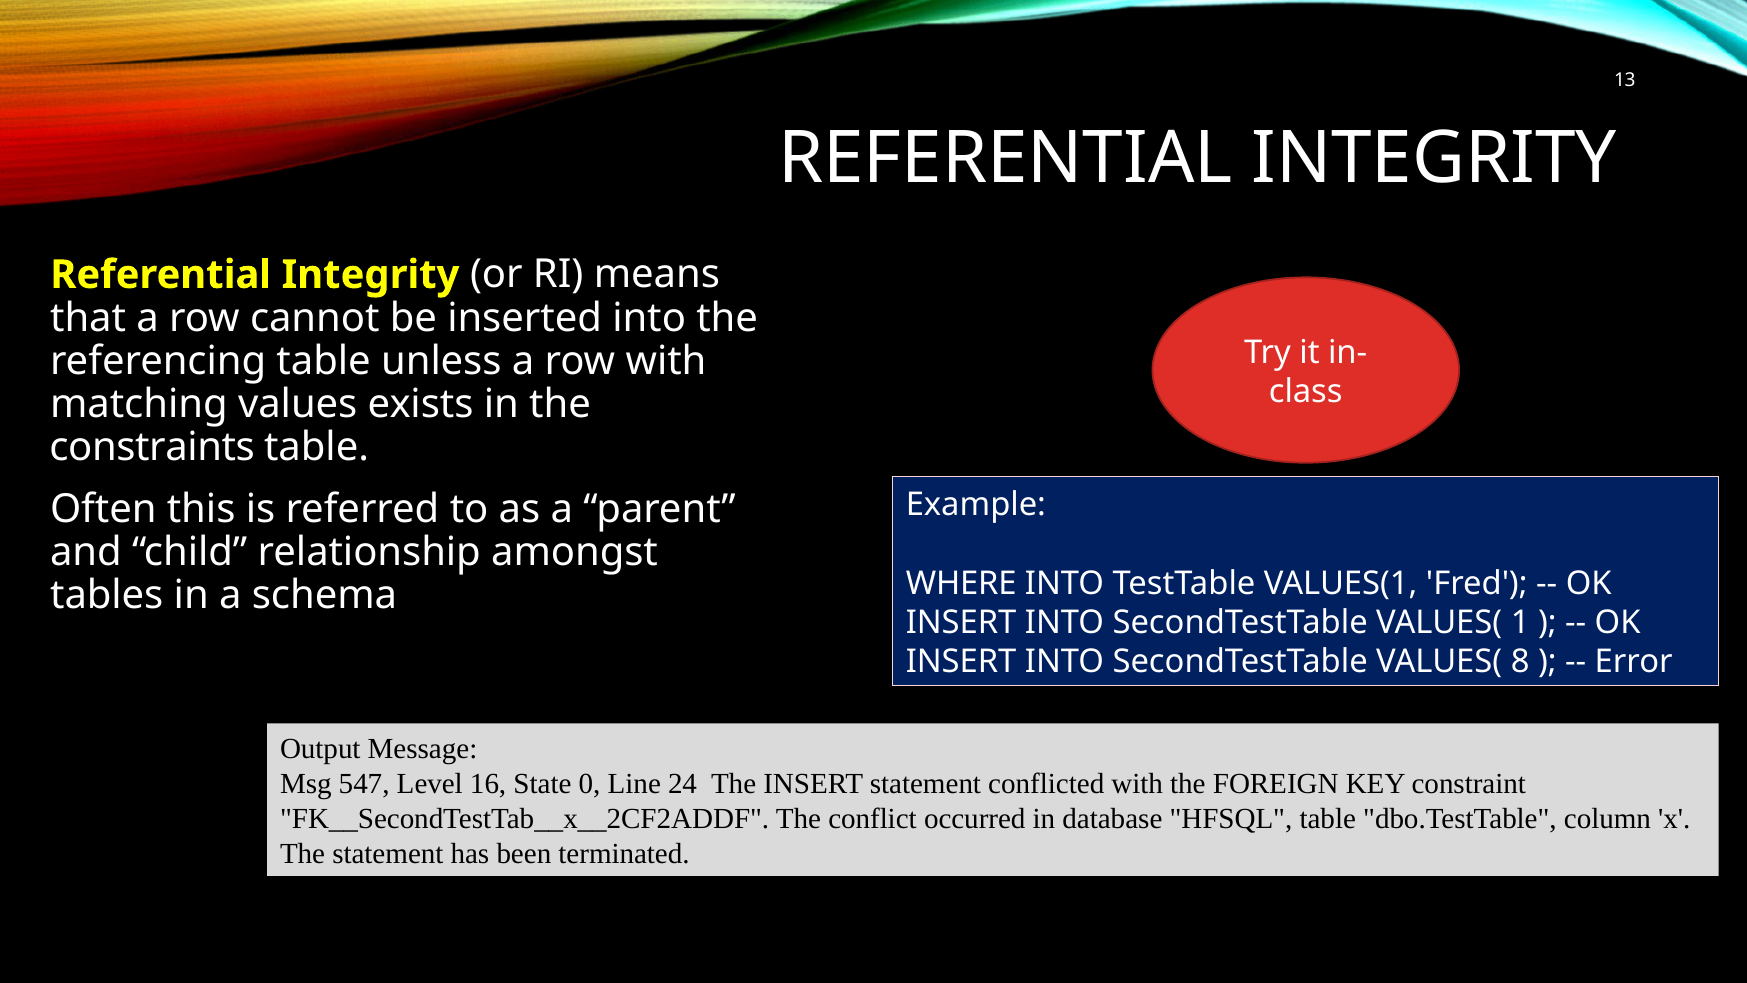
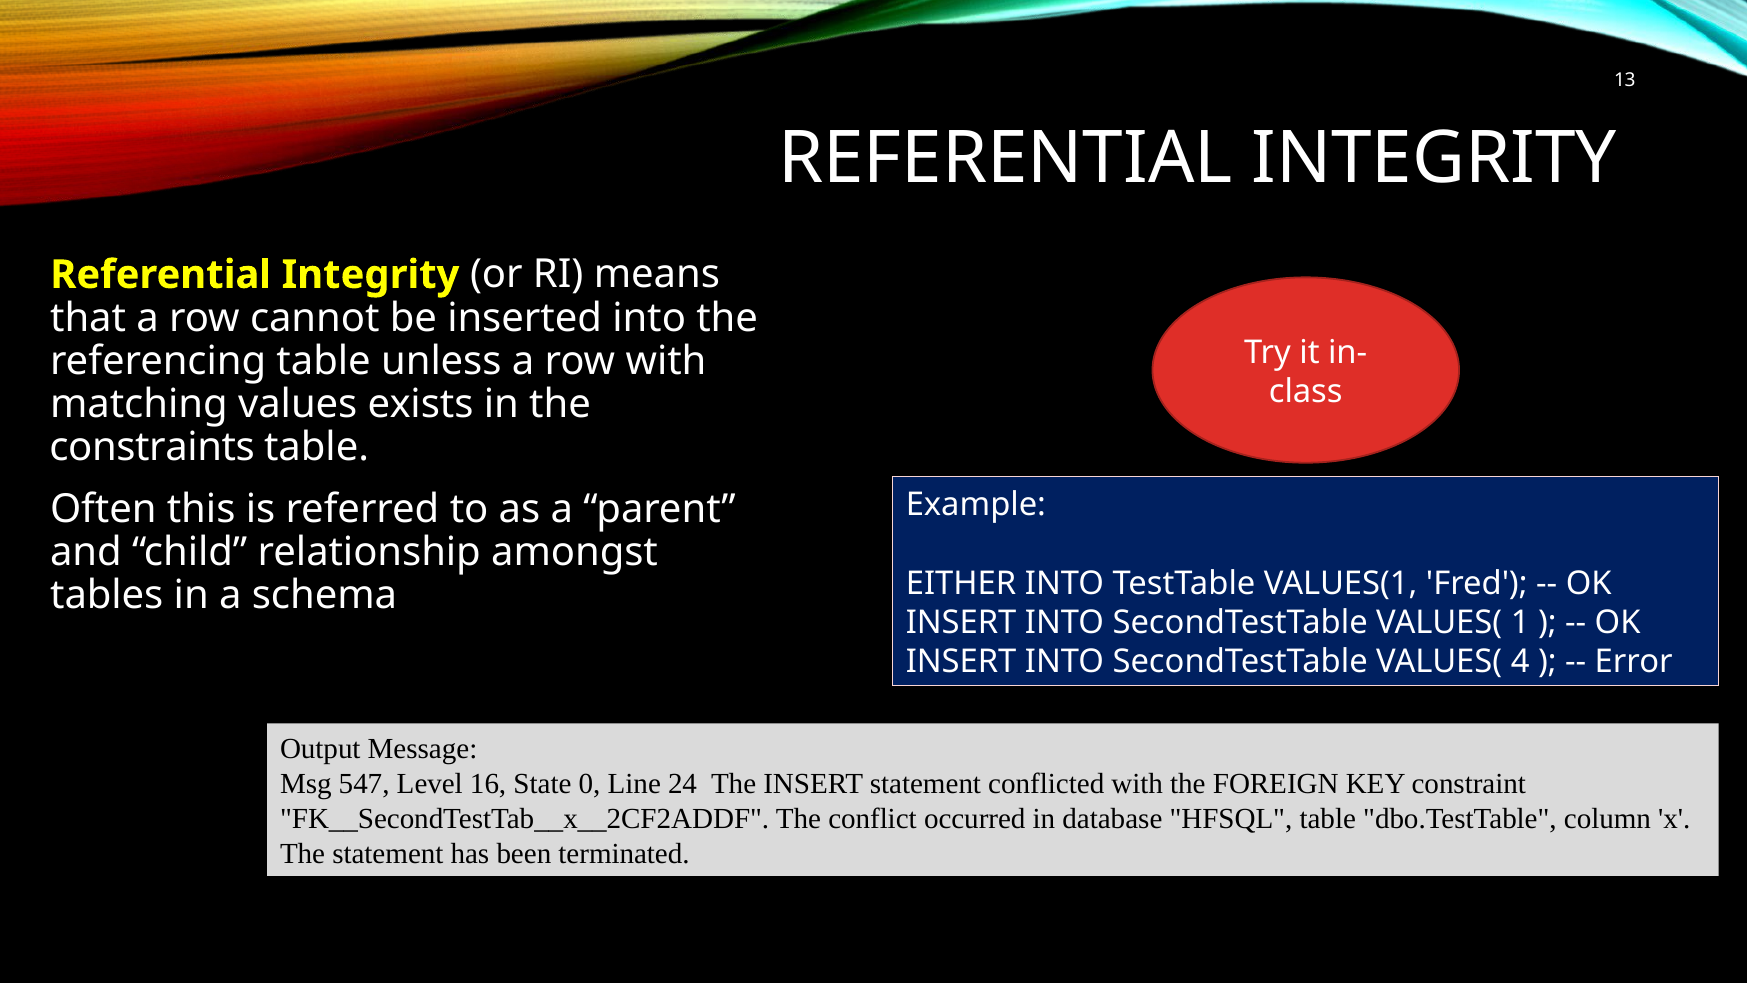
WHERE: WHERE -> EITHER (961, 583)
8: 8 -> 4 (1520, 662)
